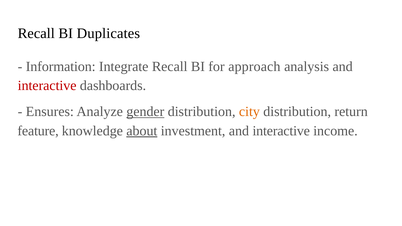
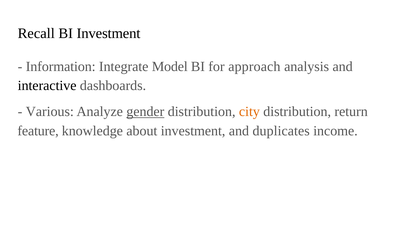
BI Duplicates: Duplicates -> Investment (108, 33)
Integrate Recall: Recall -> Model (170, 67)
interactive colour: red -> black (47, 86)
Ensures: Ensures -> Various (50, 112)
about underline: present -> none (142, 131)
investment and interactive: interactive -> duplicates (281, 131)
